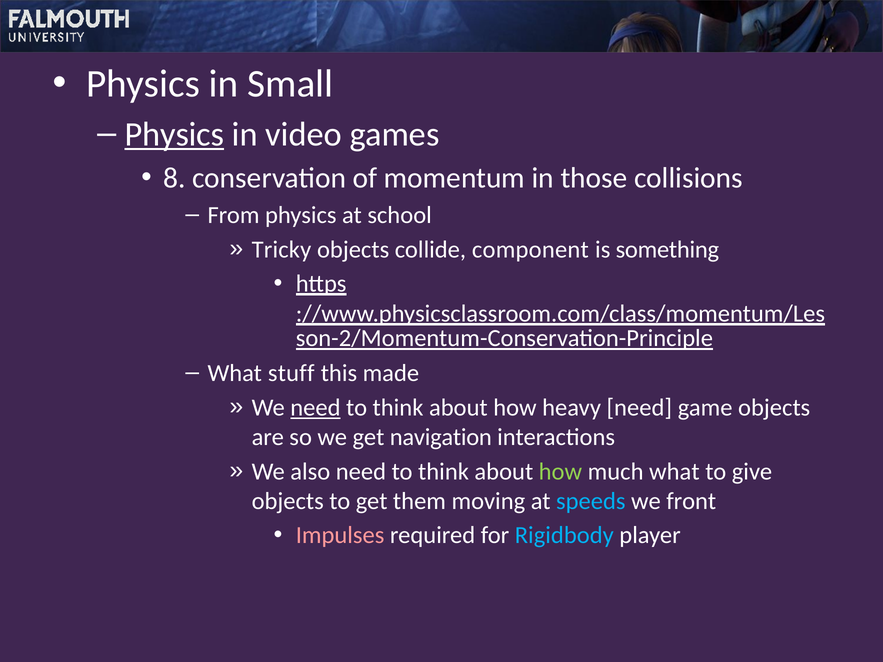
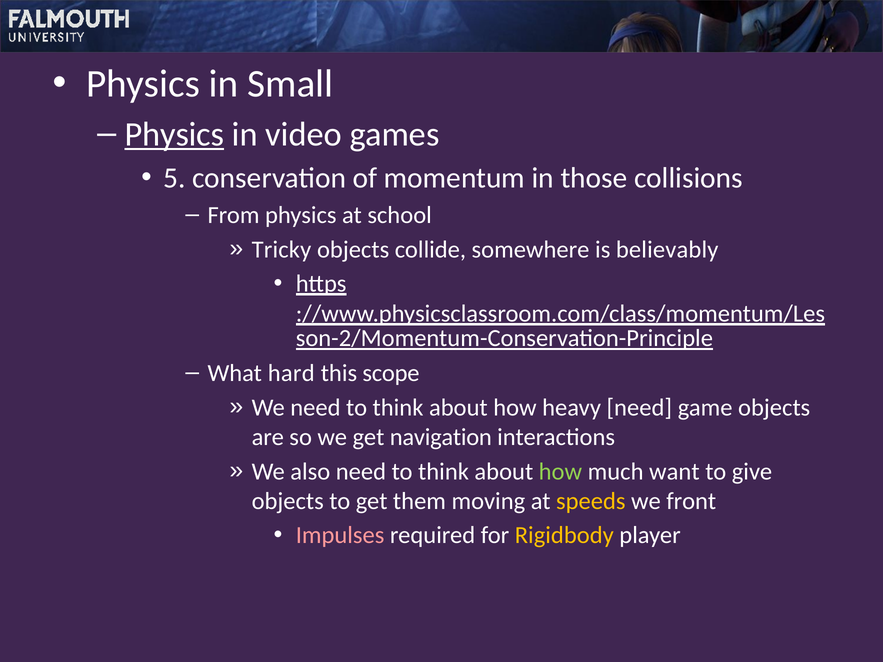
8: 8 -> 5 (175, 178)
component: component -> somewhere (531, 249)
something: something -> believably (667, 249)
stuff: stuff -> hard (291, 373)
made: made -> scope (391, 373)
need underline: present -> none (315, 408)
much what: what -> want (674, 472)
speeds colour: light blue -> yellow (591, 501)
Rigidbody colour: light blue -> yellow (564, 536)
